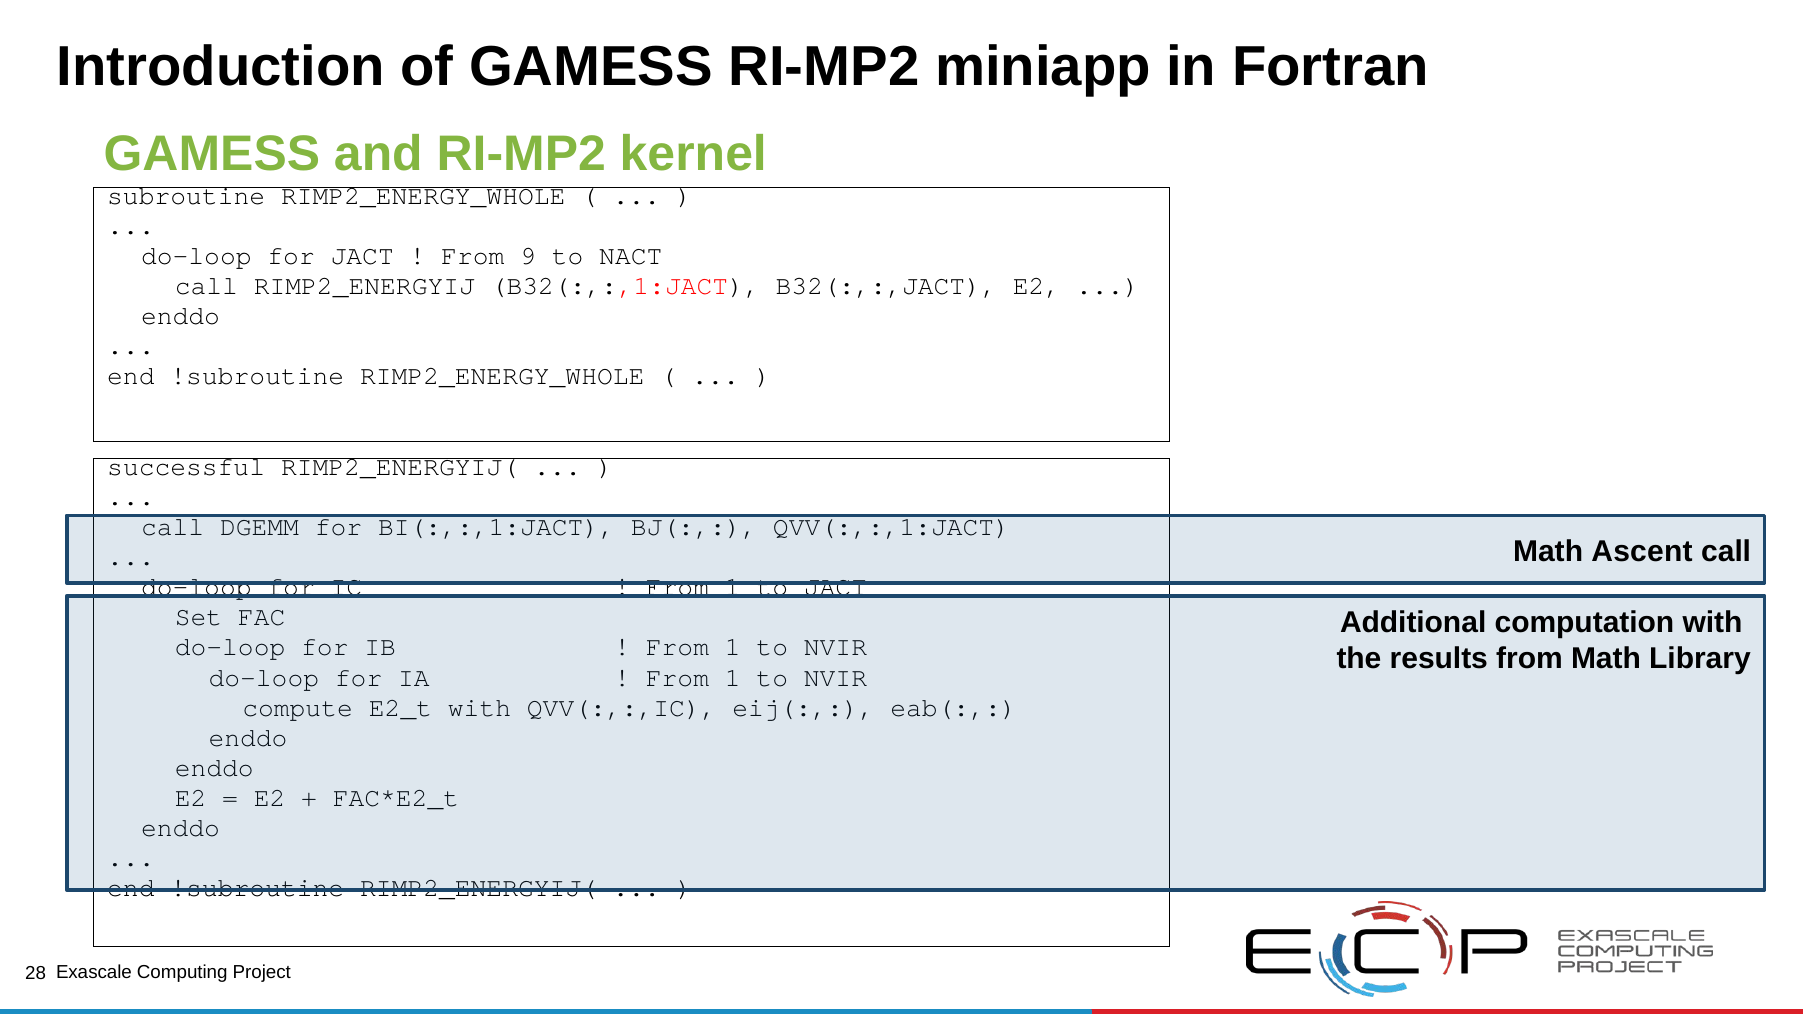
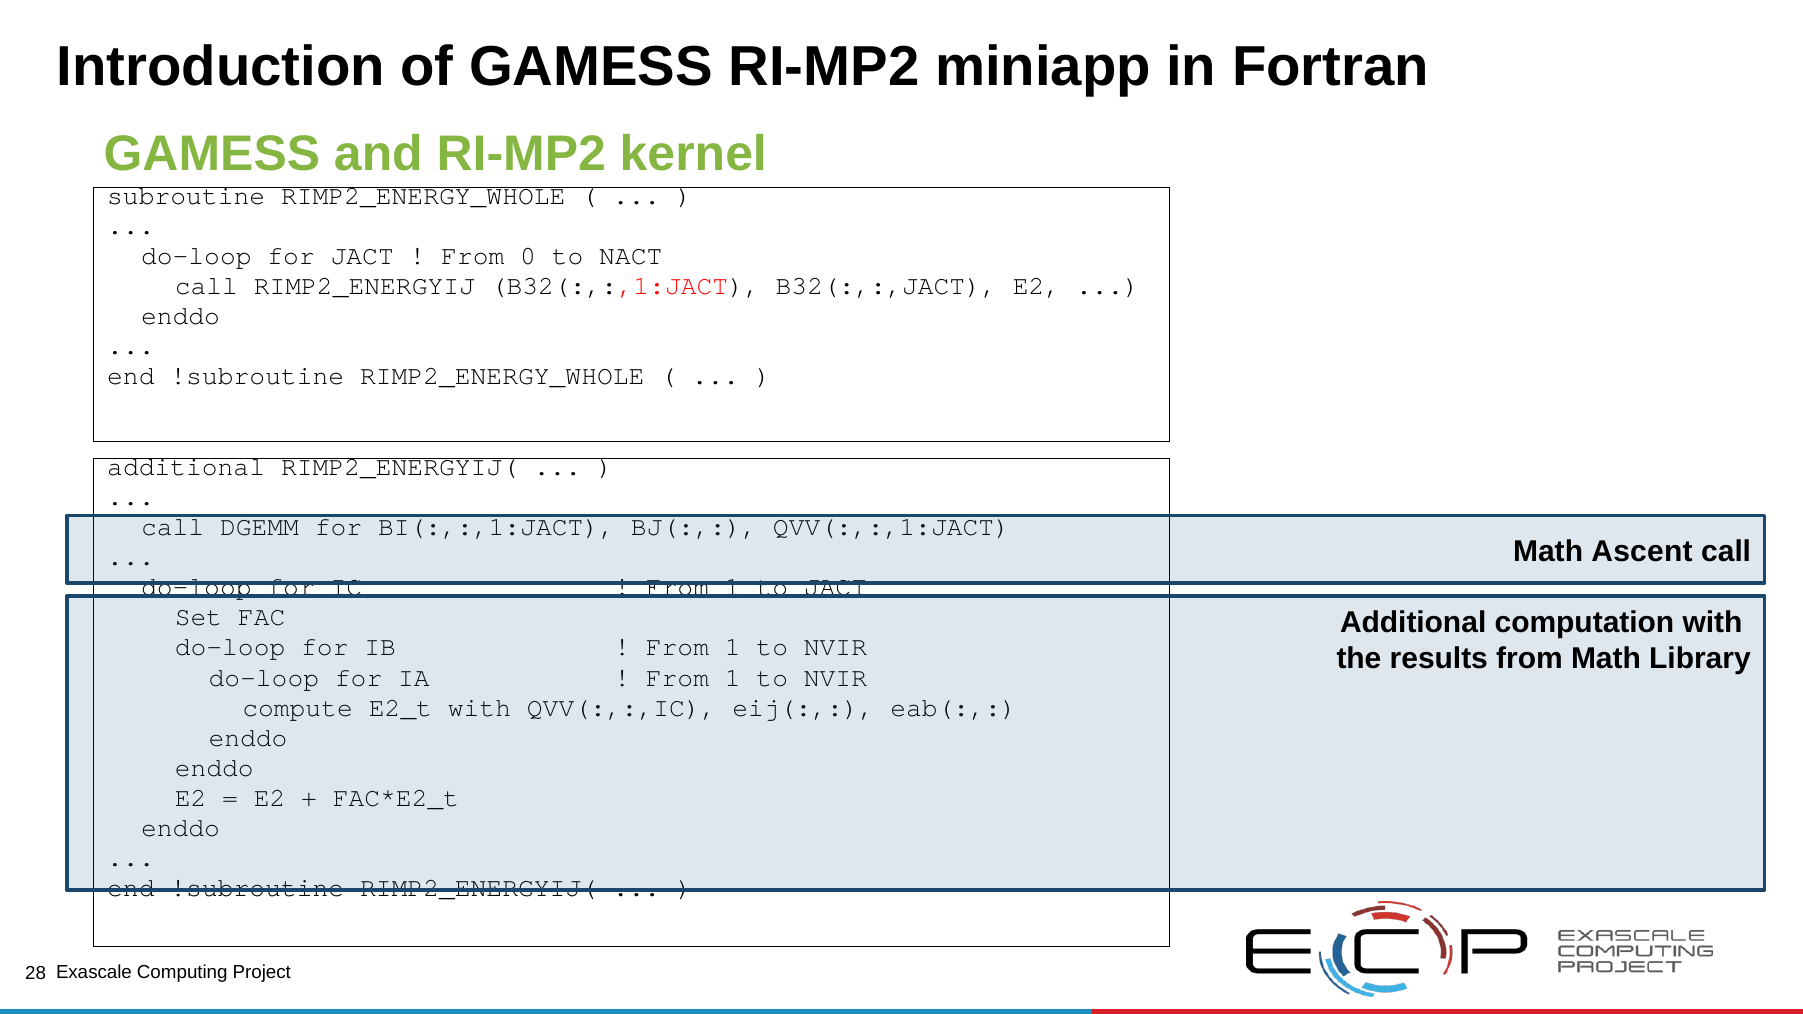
9: 9 -> 0 (528, 256)
successful: successful -> additional (186, 467)
